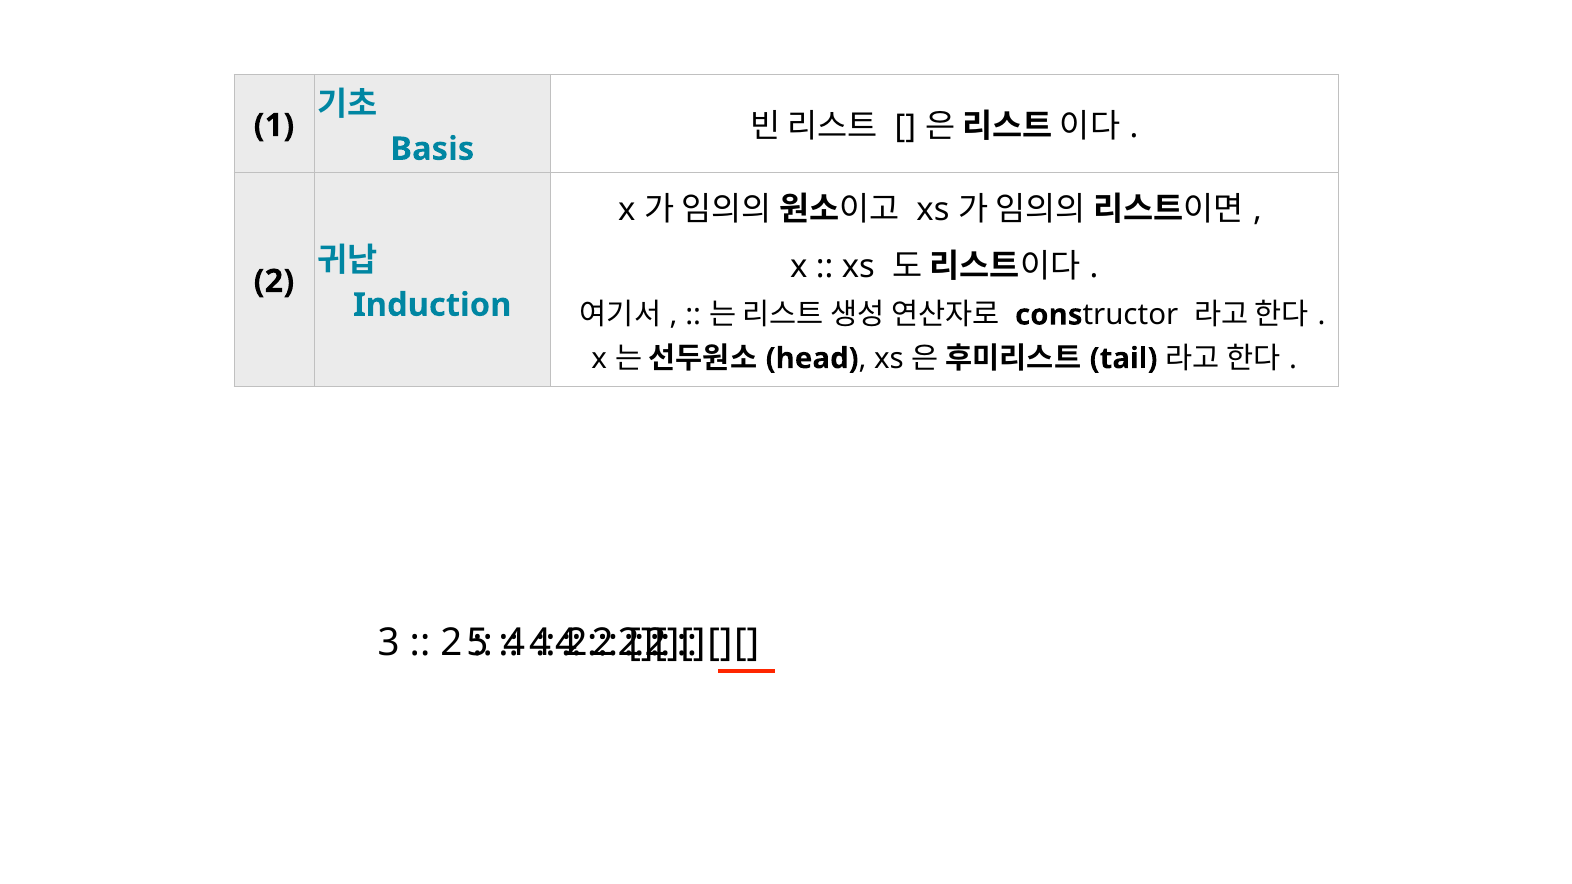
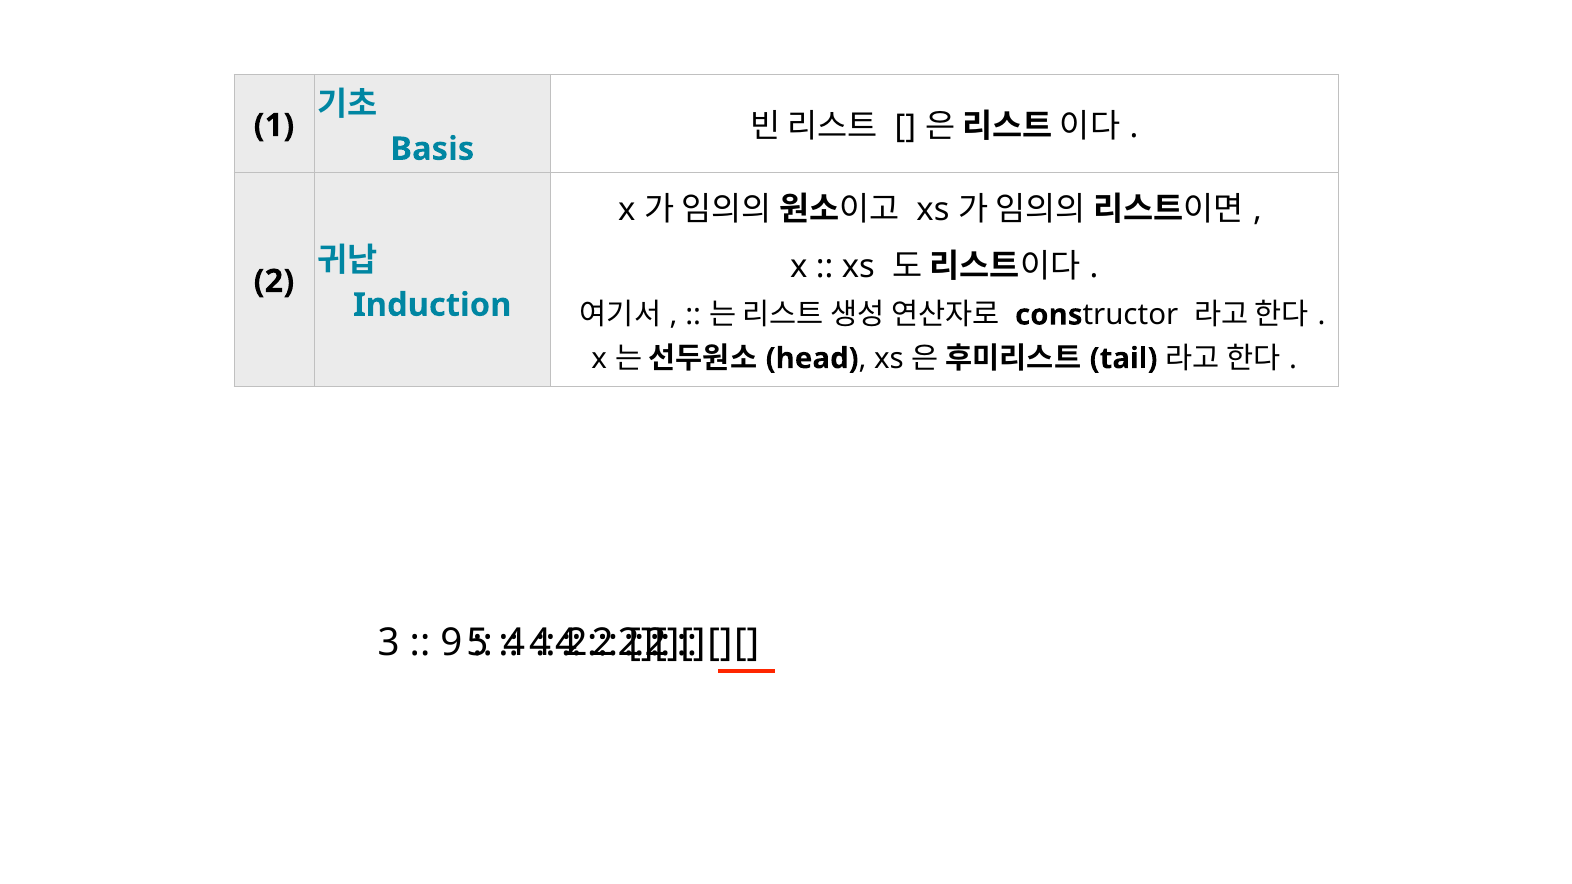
2: 2 -> 9 (451, 643)
